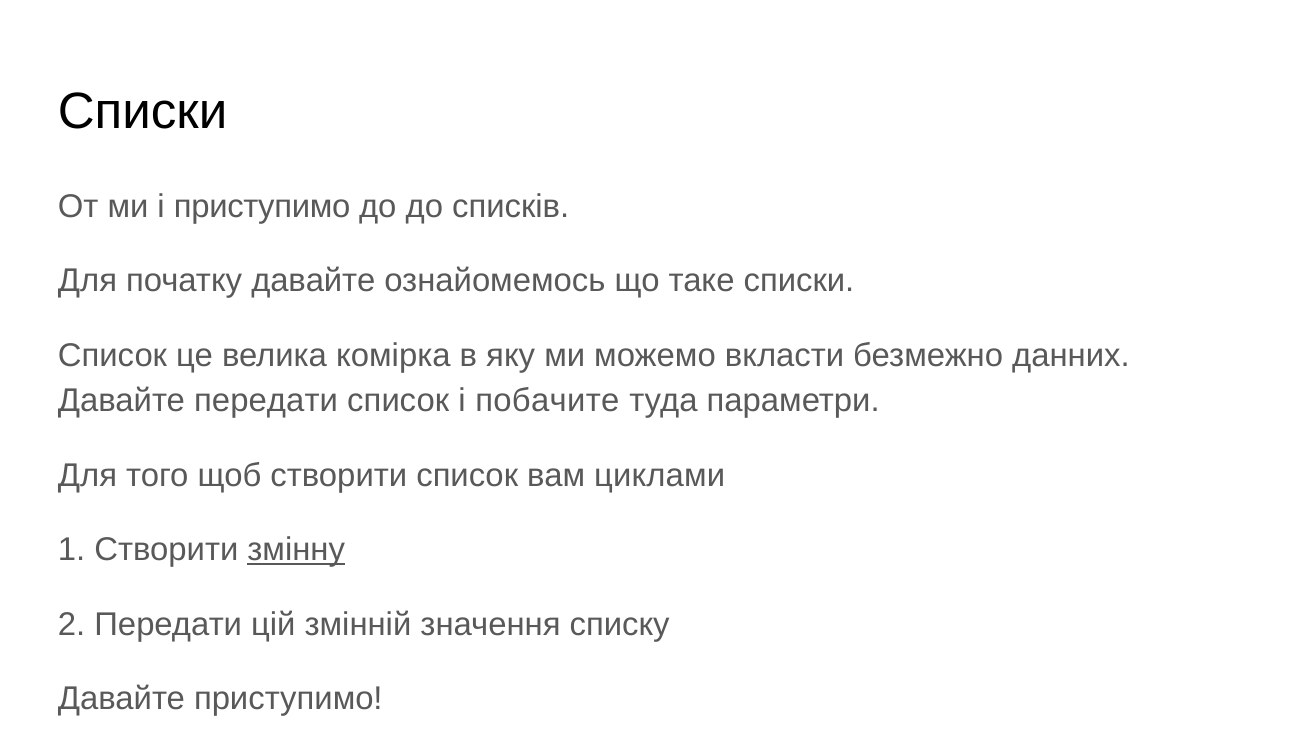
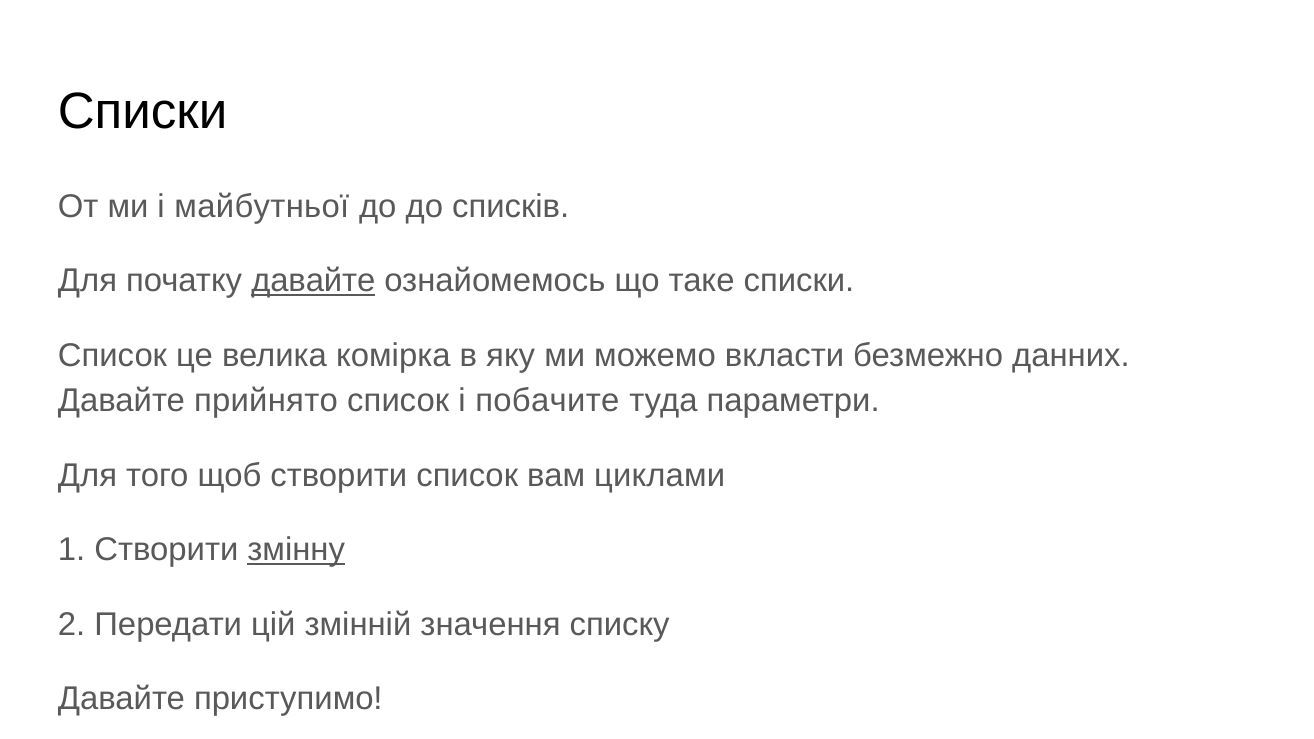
і приступимо: приступимо -> майбутньої (262, 207)
давайте underline: none -> present (313, 281)
Давайте передати: передати -> прийнято (266, 401)
